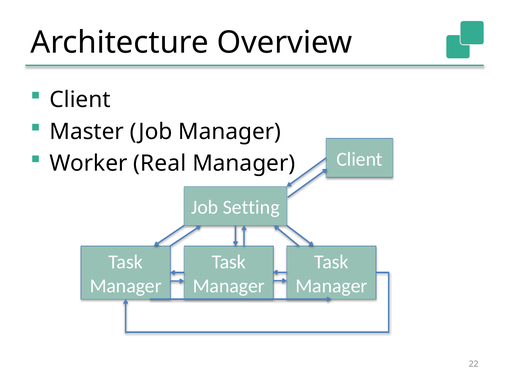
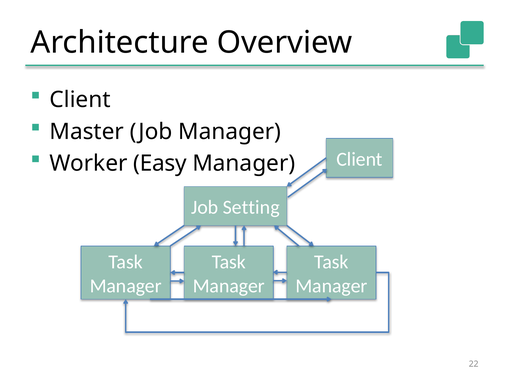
Real: Real -> Easy (160, 163)
